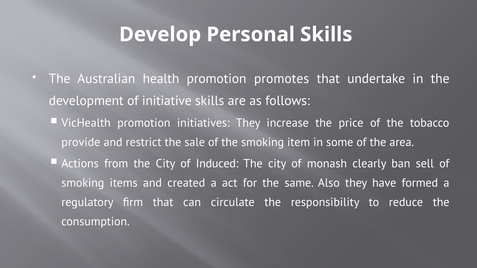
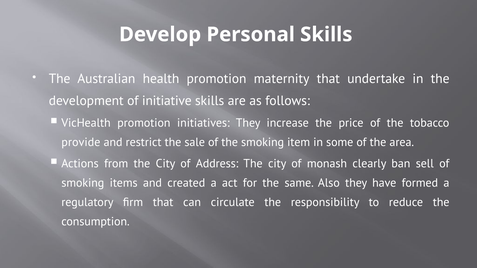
promotes: promotes -> maternity (282, 79)
Induced: Induced -> Address (217, 164)
